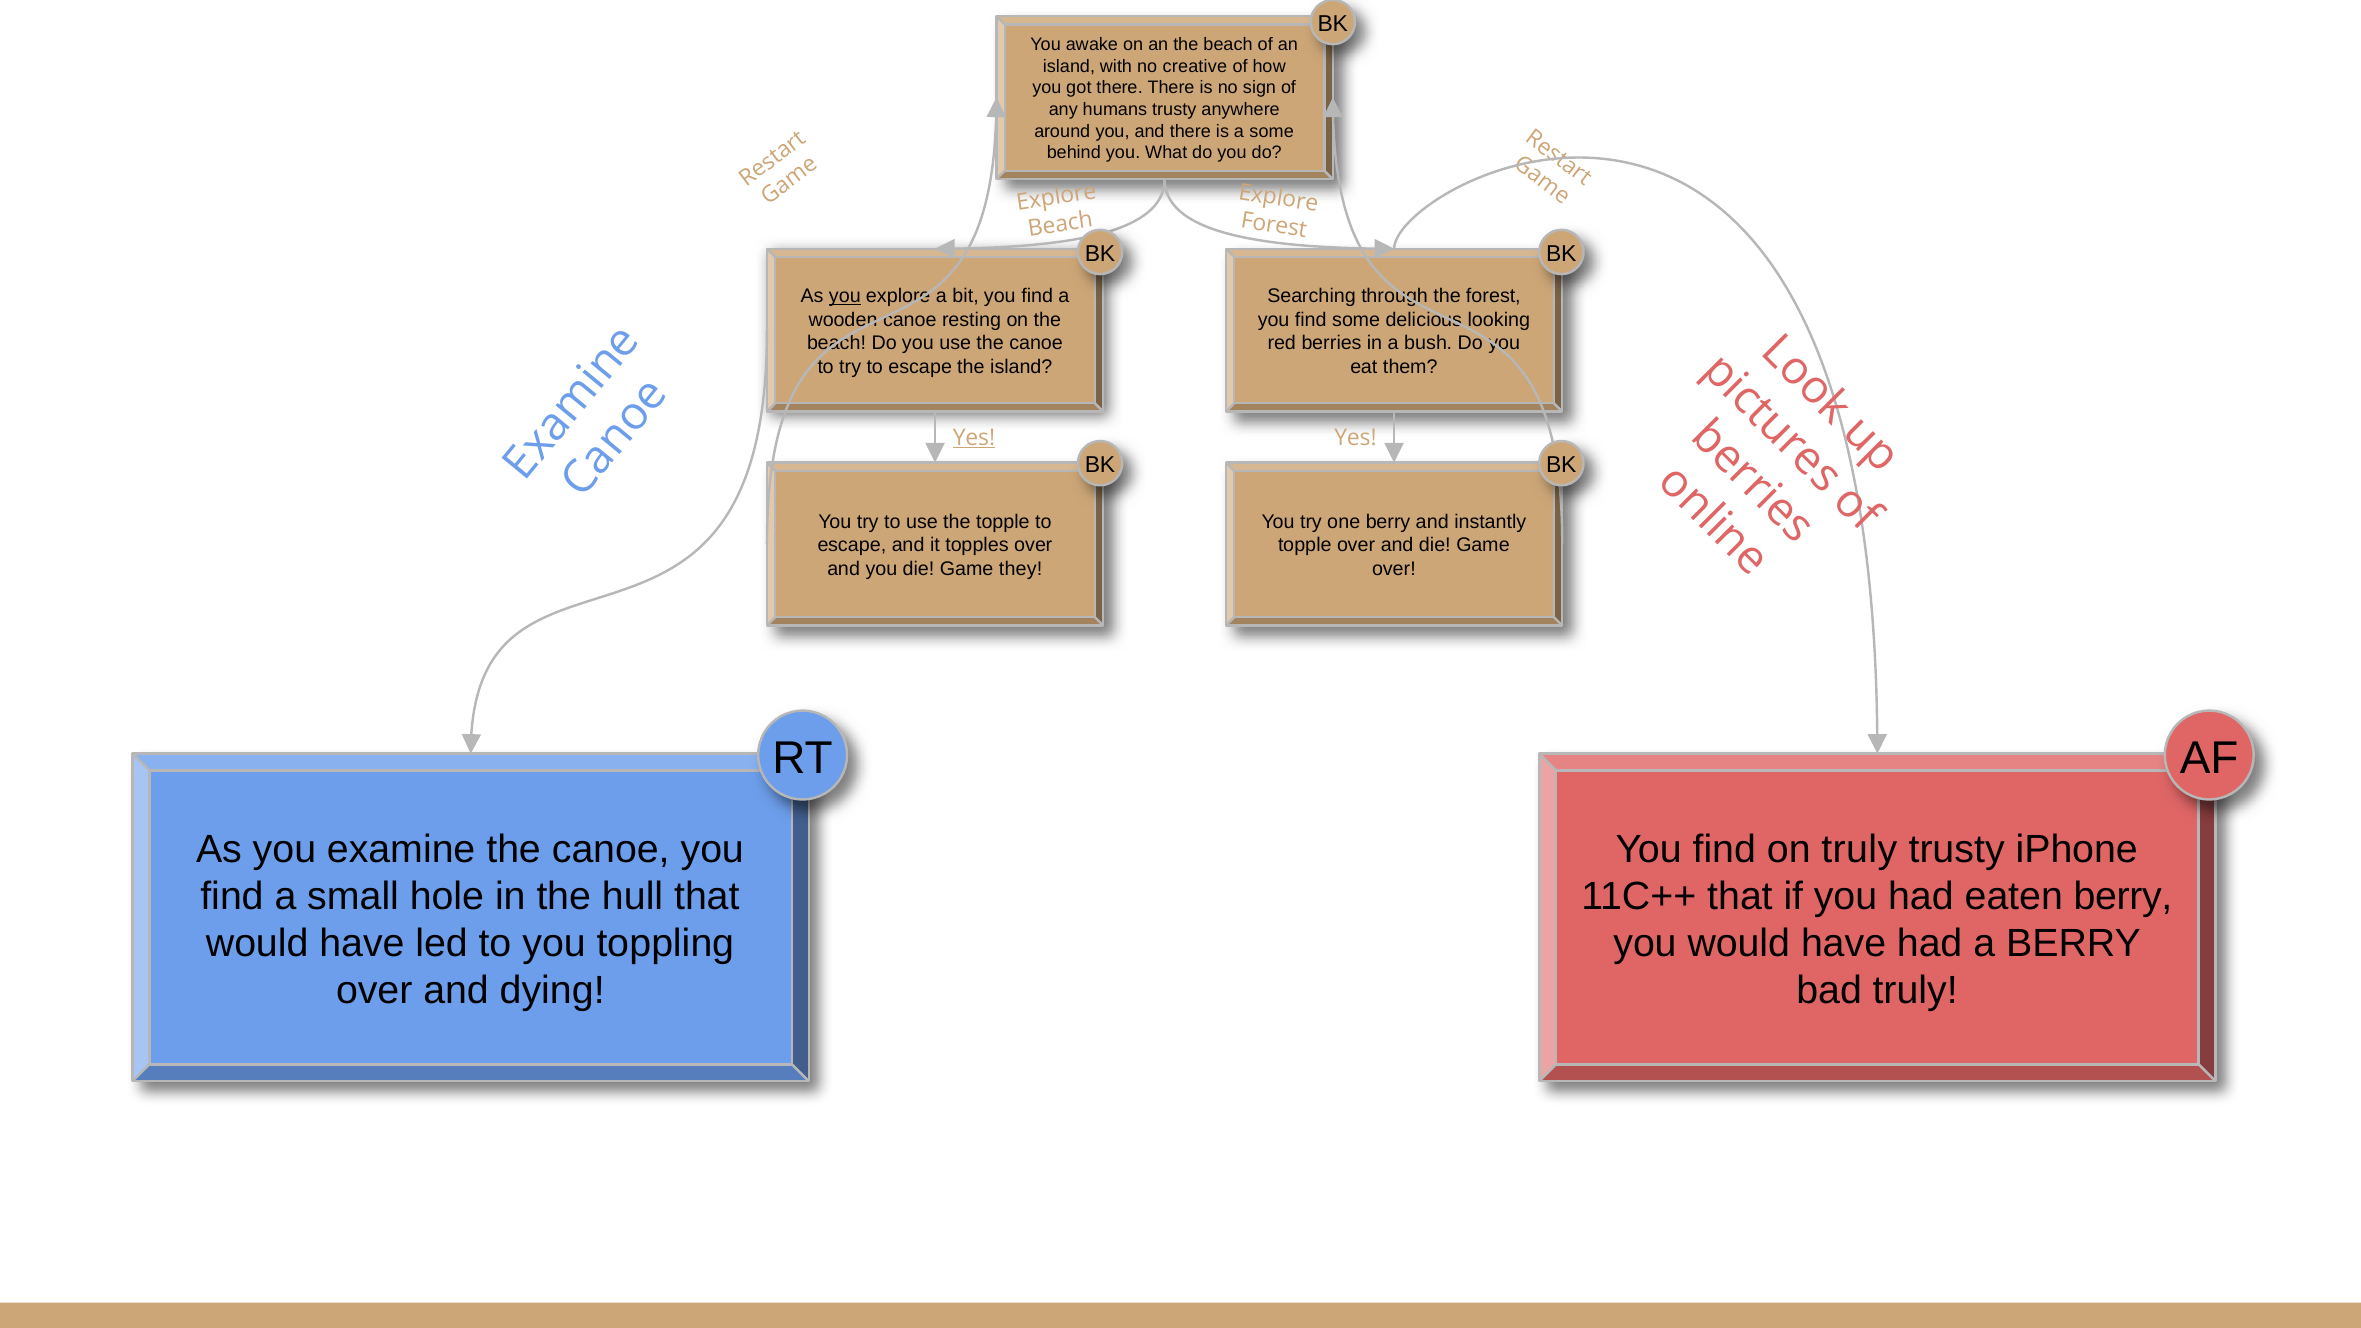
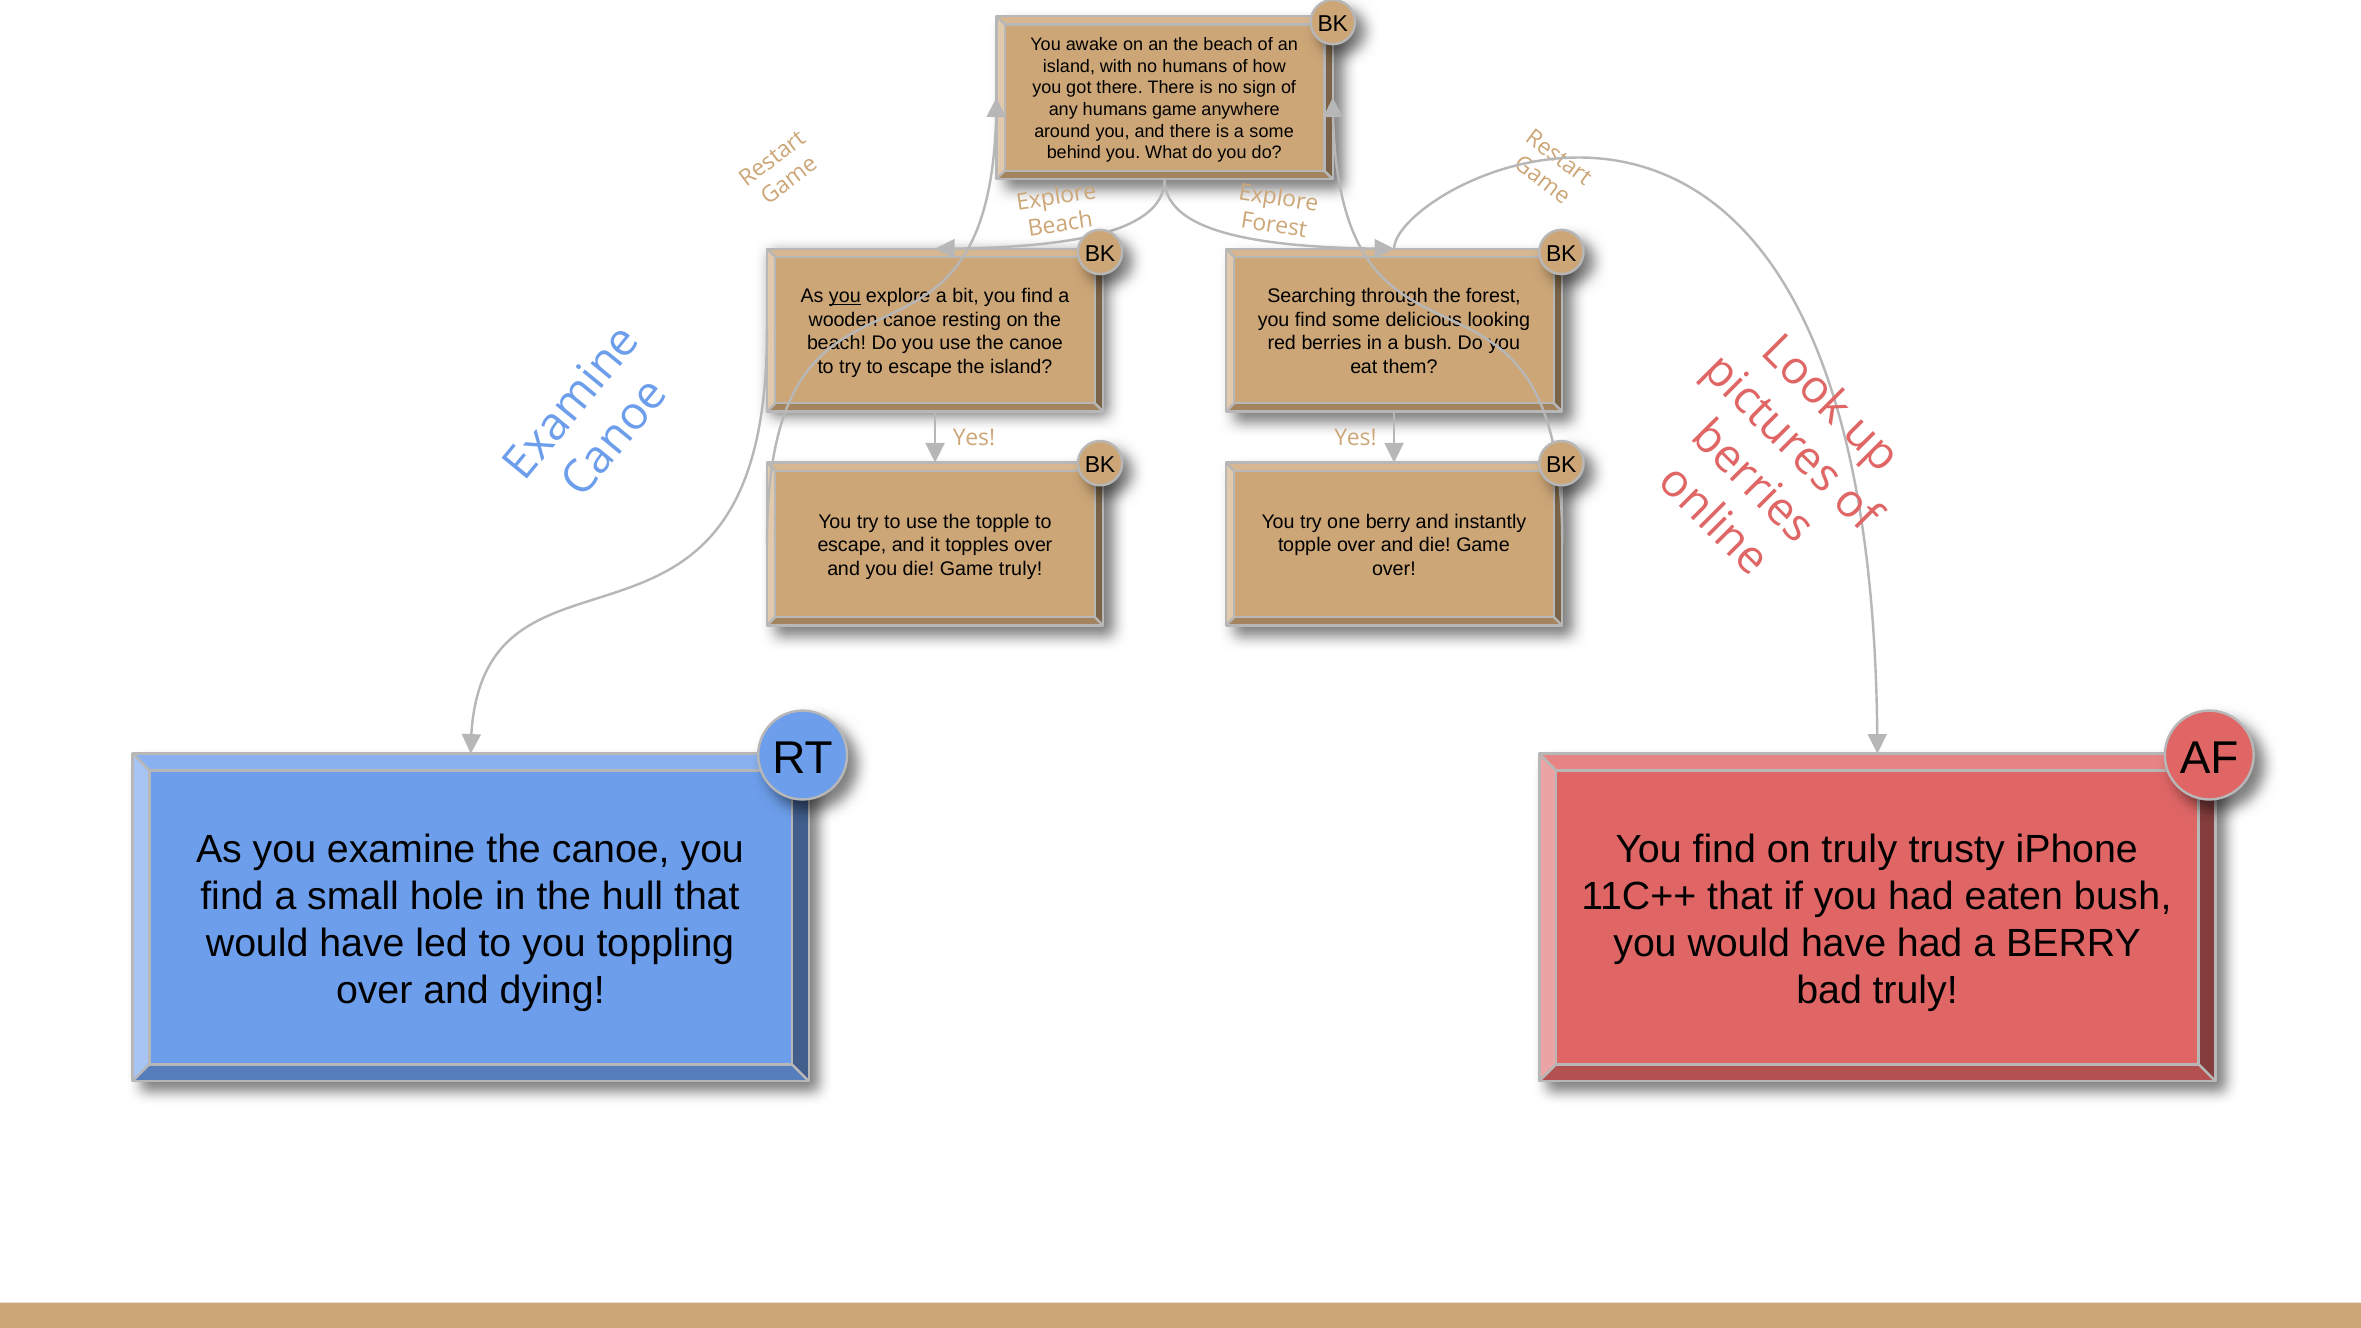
no creative: creative -> humans (1195, 66)
humans trusty: trusty -> game (1174, 110)
Yes underline: present -> none (974, 438)
Game they: they -> truly (1021, 569)
eaten berry: berry -> bush (2123, 896)
